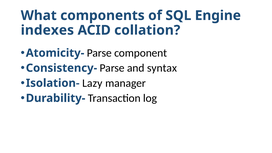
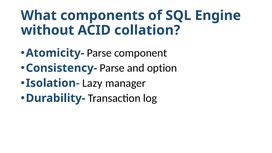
indexes: indexes -> without (47, 30)
syntax: syntax -> option (162, 68)
